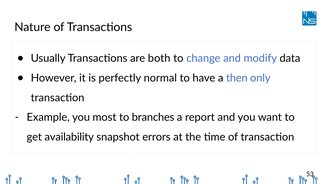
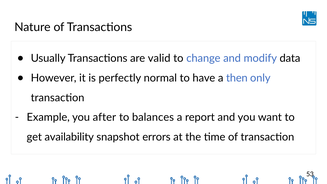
both: both -> valid (159, 58)
most: most -> after (104, 117)
branches: branches -> balances (153, 117)
